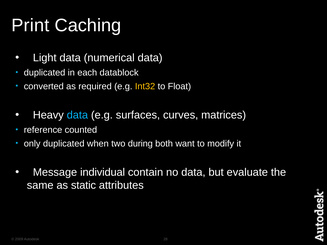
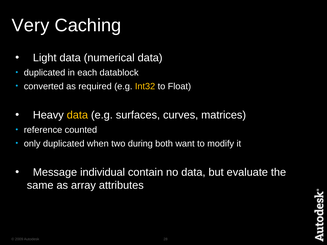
Print: Print -> Very (30, 26)
data colour: light blue -> yellow (77, 115)
static: static -> array (83, 186)
